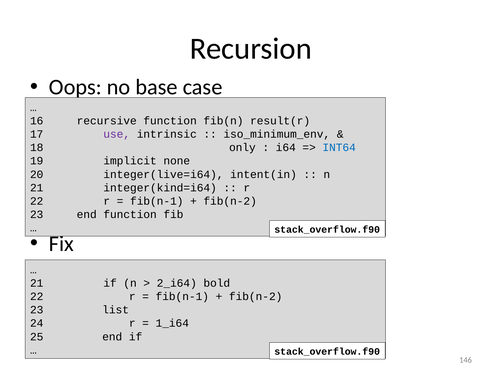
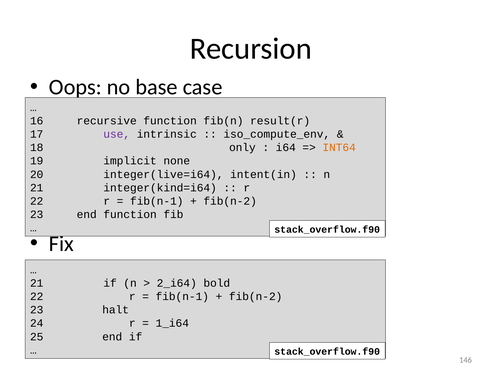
iso_minimum_env: iso_minimum_env -> iso_compute_env (277, 134)
INT64 colour: blue -> orange (339, 147)
list: list -> halt (116, 309)
